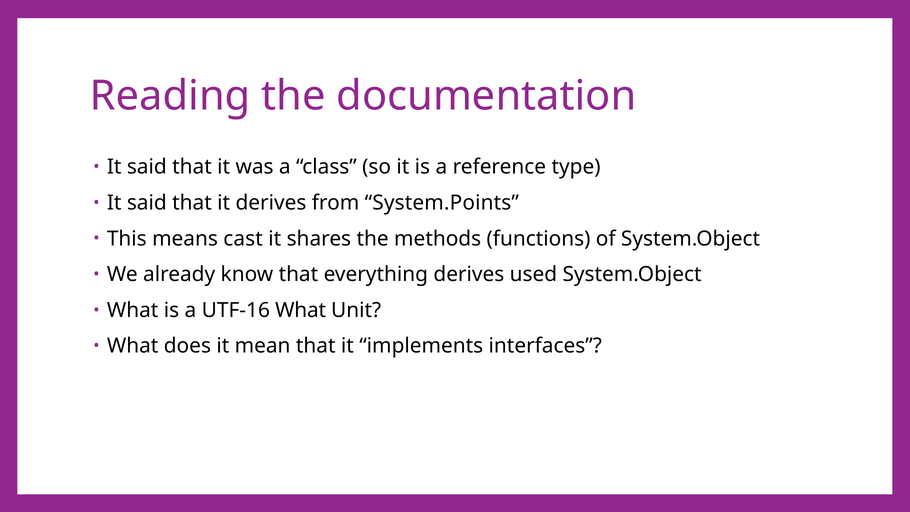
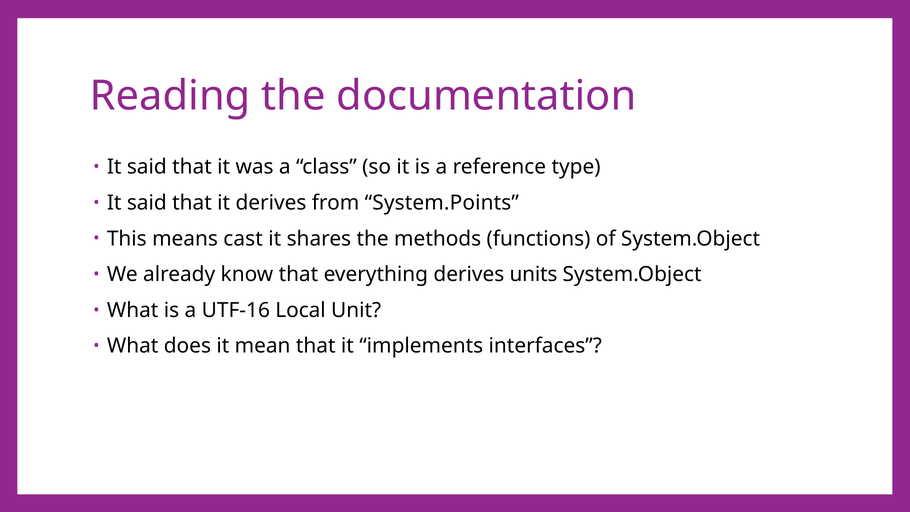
used: used -> units (533, 274)
UTF-16 What: What -> Local (301, 310)
